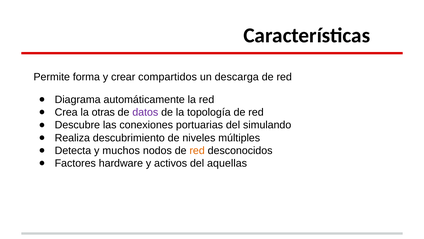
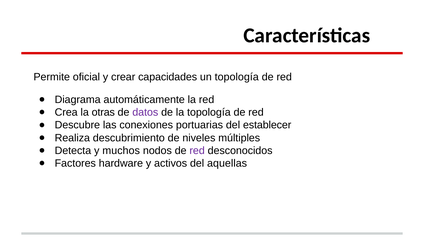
forma: forma -> oficial (86, 77)
compartidos: compartidos -> capacidades (168, 77)
un descarga: descarga -> topología (237, 77)
simulando: simulando -> establecer (267, 125)
red colour: orange -> purple (197, 150)
